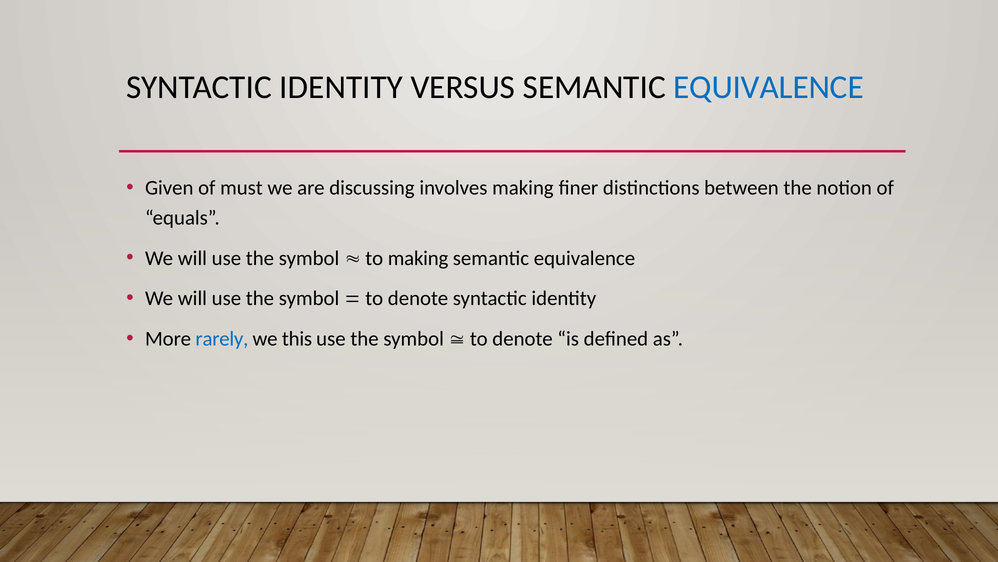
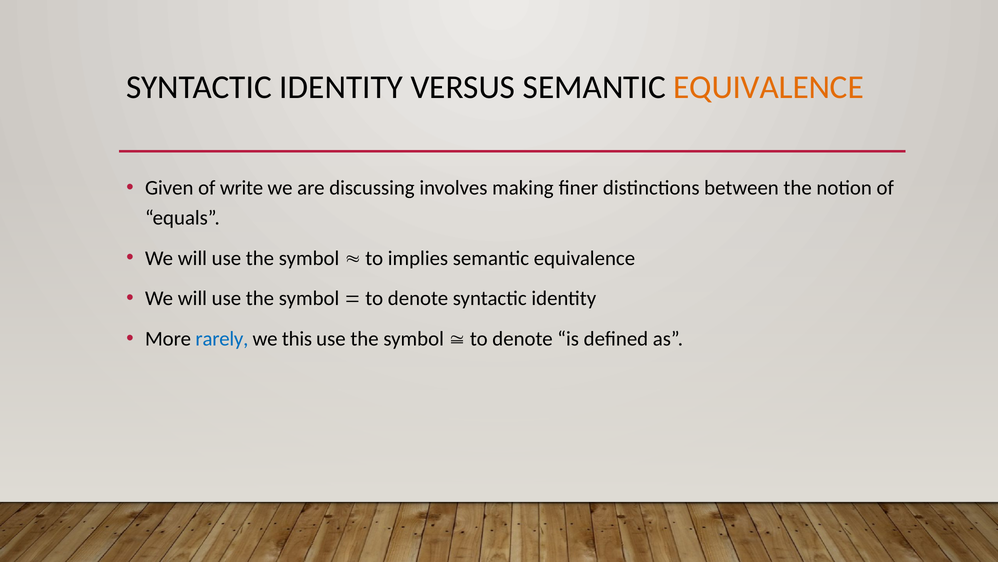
EQUIVALENCE colour: blue -> orange (769, 87)
must: must -> write (242, 188)
to making: making -> implies (418, 258)
